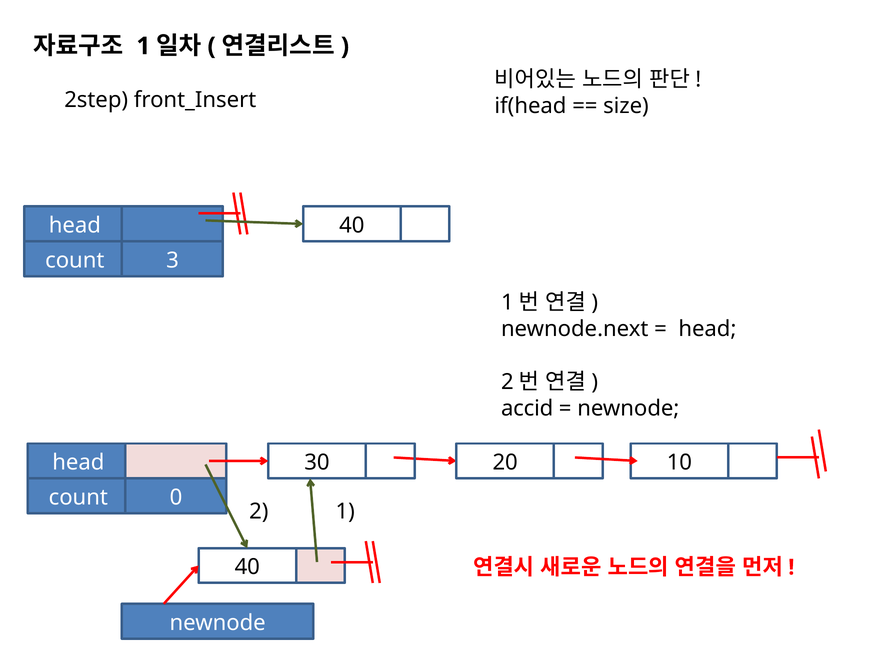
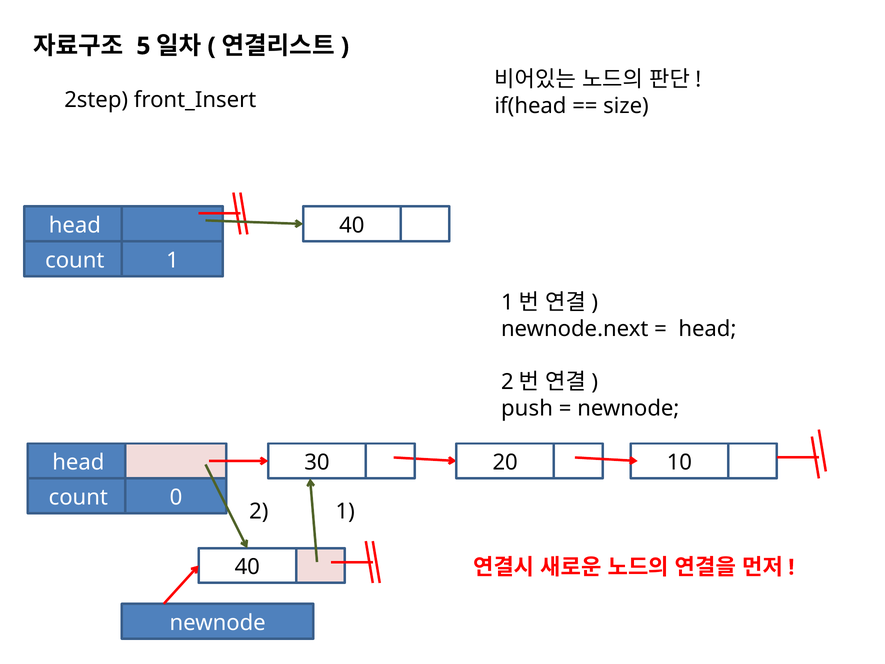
1: 1 -> 5 (143, 46)
count 3: 3 -> 1 (172, 260)
accid: accid -> push (527, 408)
